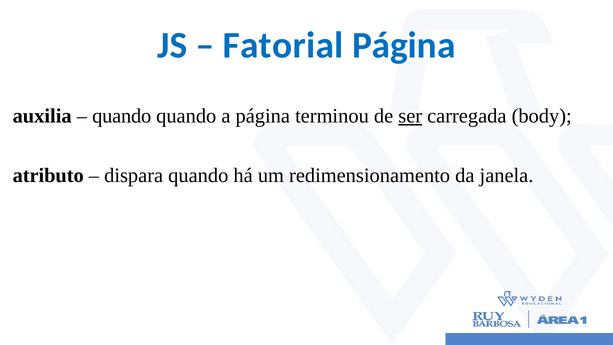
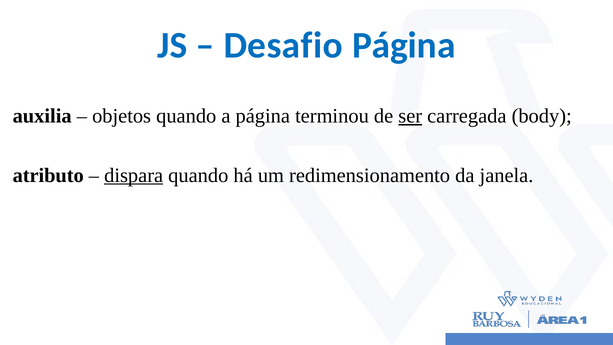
Fatorial: Fatorial -> Desafio (283, 45)
quando: quando -> objetos (122, 116)
dispara underline: none -> present (134, 175)
